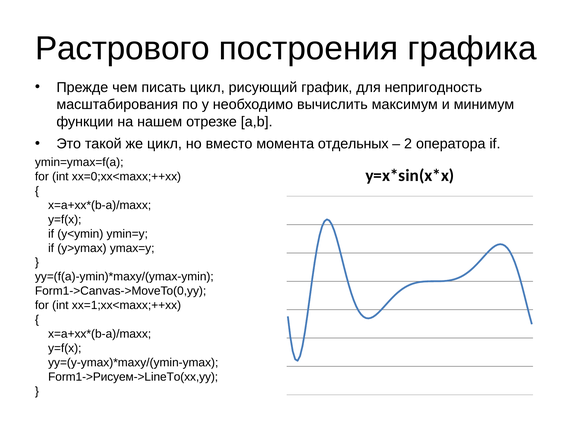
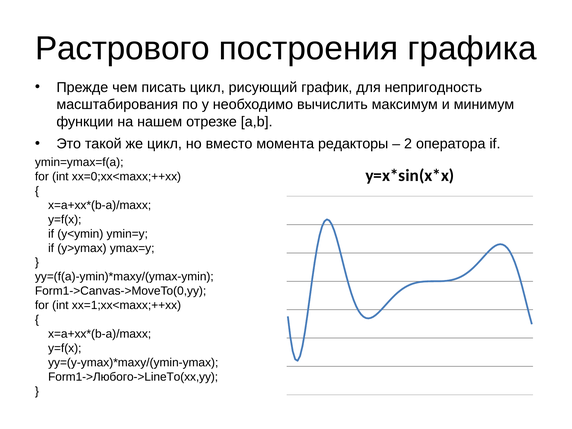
отдельных: отдельных -> редакторы (353, 144)
Form1->Рисуем->LineTo(xx,yy: Form1->Рисуем->LineTo(xx,yy -> Form1->Любого->LineTo(xx,yy (133, 377)
